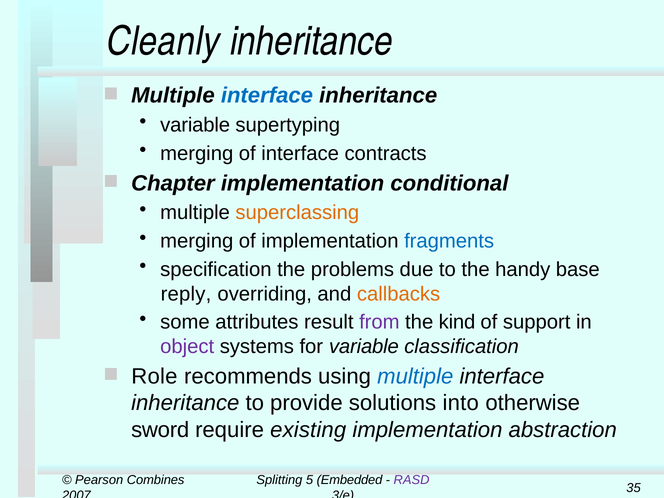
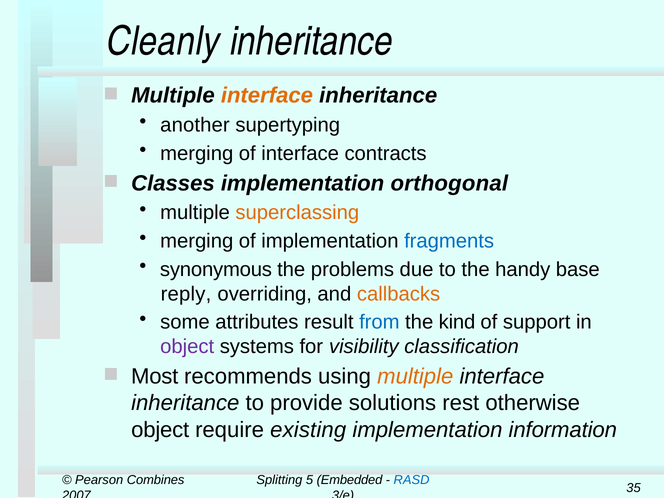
interface colour: blue -> orange (267, 96)
variable: variable -> another (195, 125)
Chapter: Chapter -> Classes (173, 183)
conditional: conditional -> orthogonal (449, 183)
specification: specification -> synonymous (216, 270)
from colour: purple -> blue (379, 322)
for variable: variable -> visibility (364, 347)
Role: Role -> Most (155, 377)
multiple colour: blue -> orange (415, 377)
into: into -> rest (461, 403)
sword: sword -> object (160, 430)
abstraction: abstraction -> information (563, 430)
RASD colour: purple -> blue (412, 480)
